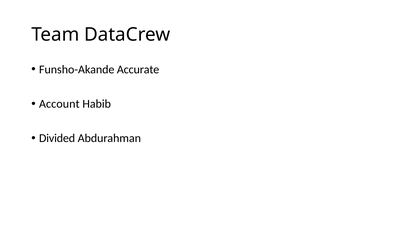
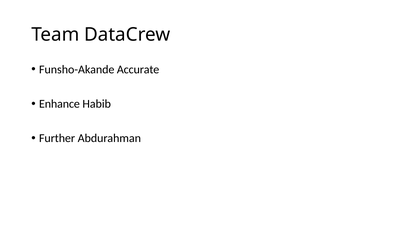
Account: Account -> Enhance (59, 104)
Divided: Divided -> Further (57, 138)
